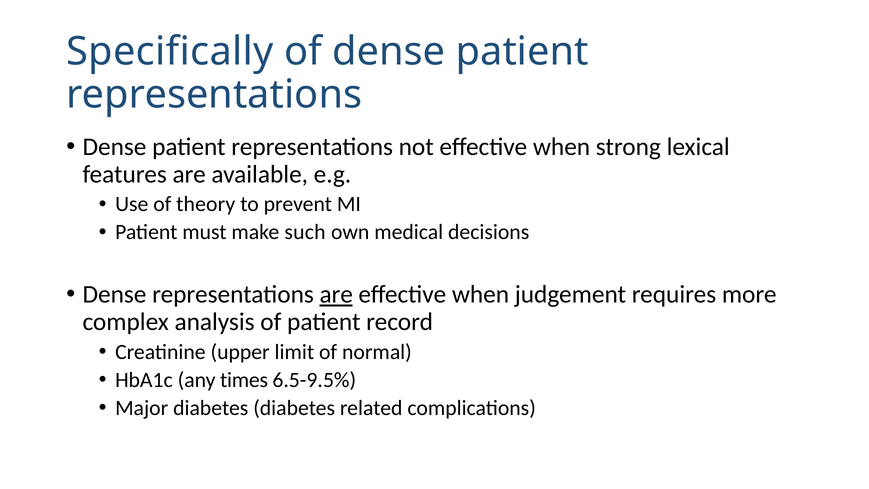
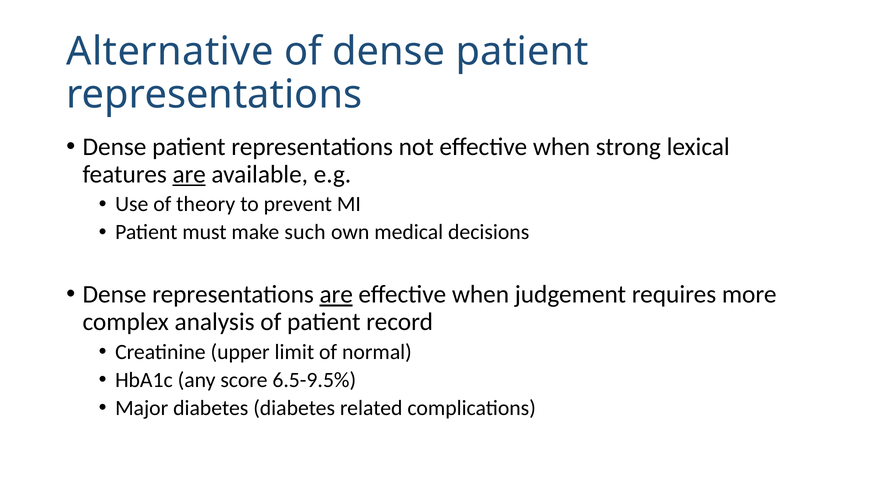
Specifically: Specifically -> Alternative (170, 51)
are underline: none -> present (189, 174)
times: times -> score (244, 380)
